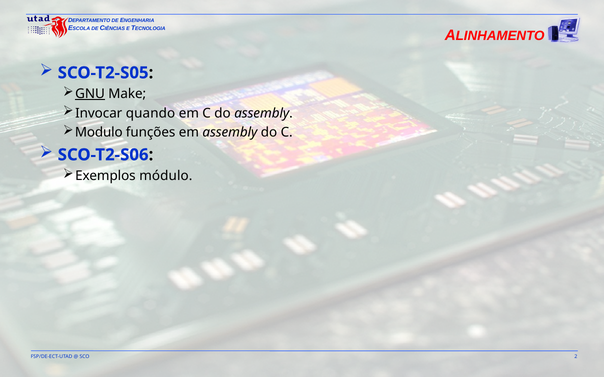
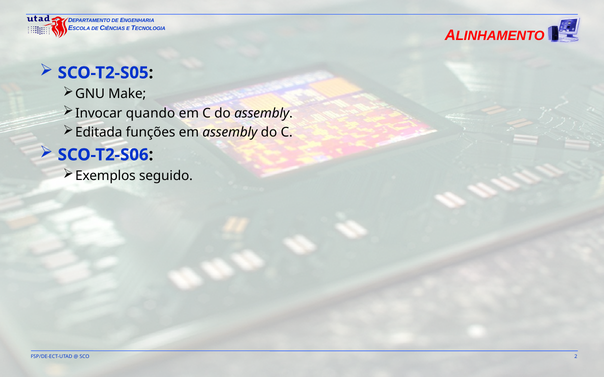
GNU underline: present -> none (90, 94)
Modulo: Modulo -> Editada (99, 133)
módulo: módulo -> seguido (166, 176)
